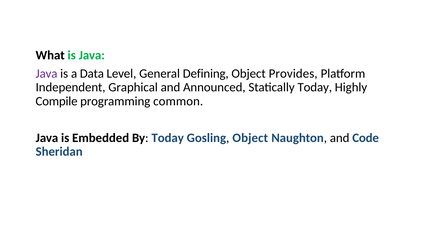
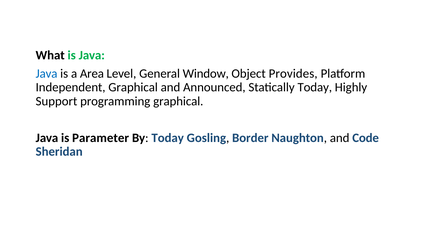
Java colour: purple -> blue (47, 73)
Data: Data -> Area (92, 73)
Defining: Defining -> Window (206, 73)
Compile: Compile -> Support (56, 101)
programming common: common -> graphical (178, 101)
Embedded: Embedded -> Parameter (101, 138)
Gosling Object: Object -> Border (250, 138)
